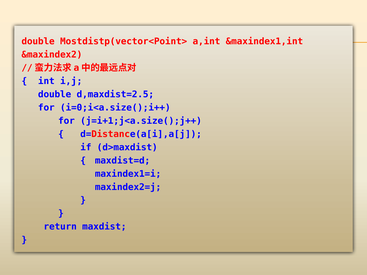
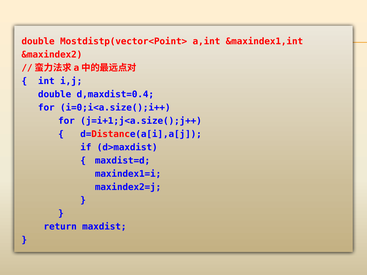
d,maxdist=2.5: d,maxdist=2.5 -> d,maxdist=0.4 (115, 94)
